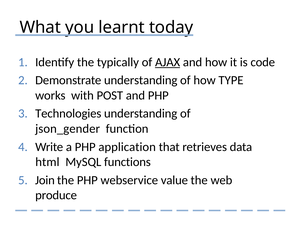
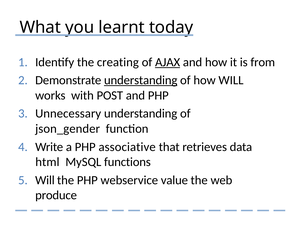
typically: typically -> creating (118, 62)
code: code -> from (263, 62)
understanding underline: none -> present (141, 80)
how TYPE: TYPE -> WILL (231, 80)
Technologies: Technologies -> Unnecessary (68, 114)
application: application -> associative (127, 147)
Join: Join -> Will (45, 180)
